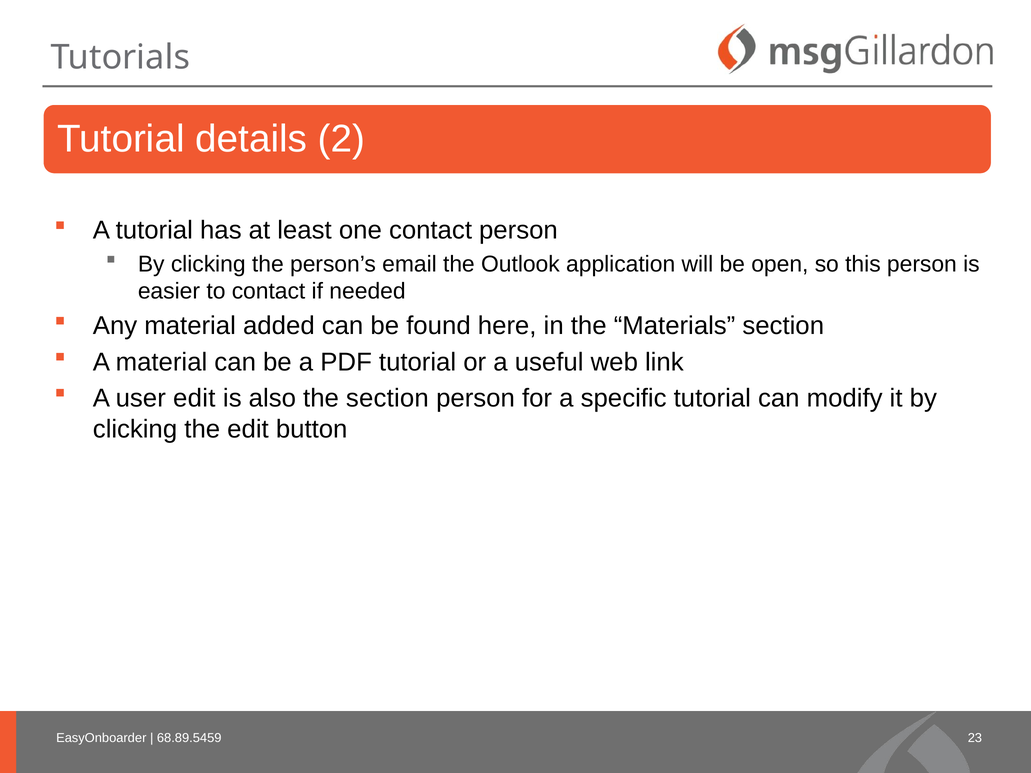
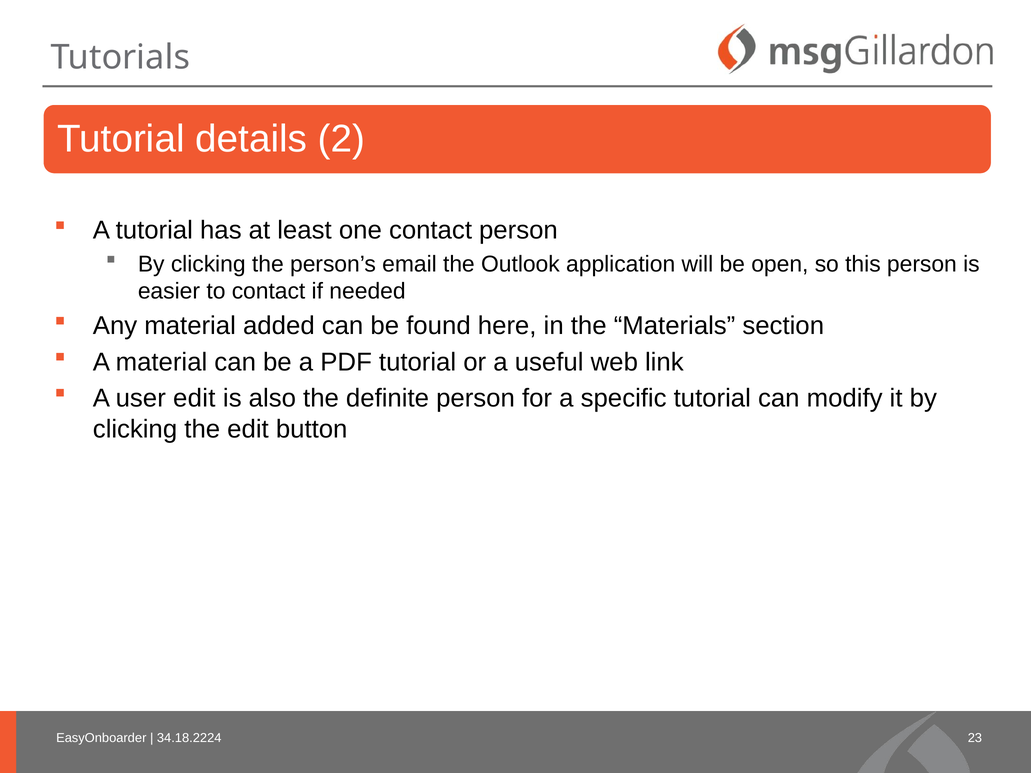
the section: section -> definite (387, 398)
68.89.5459: 68.89.5459 -> 34.18.2224 (189, 738)
